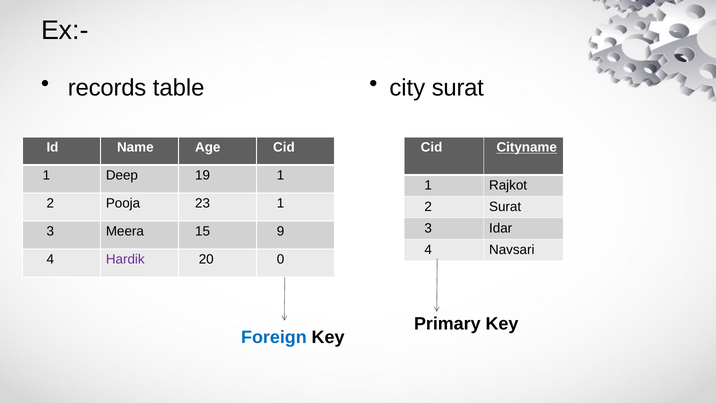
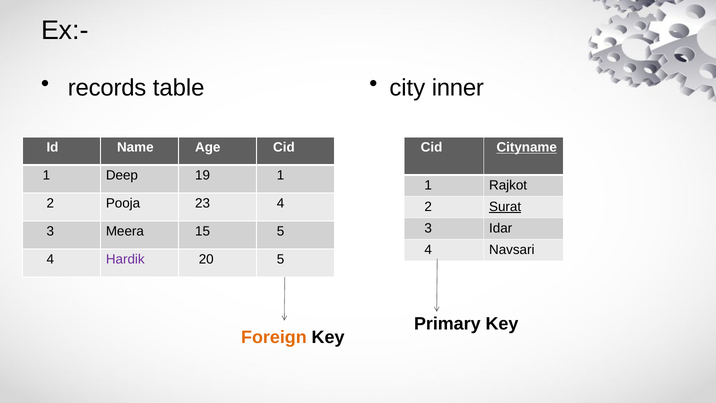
city surat: surat -> inner (458, 88)
23 1: 1 -> 4 (281, 203)
Surat underline: none -> present (505, 207)
15 9: 9 -> 5 (281, 231)
20 0: 0 -> 5 (281, 259)
Foreign colour: blue -> orange (274, 337)
